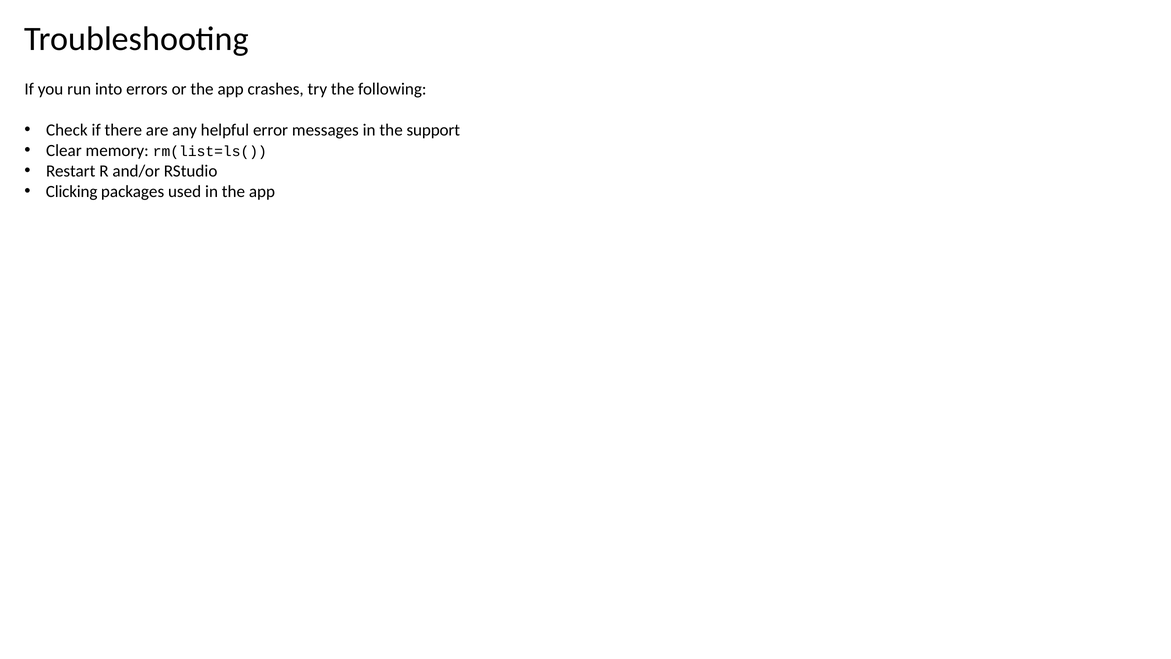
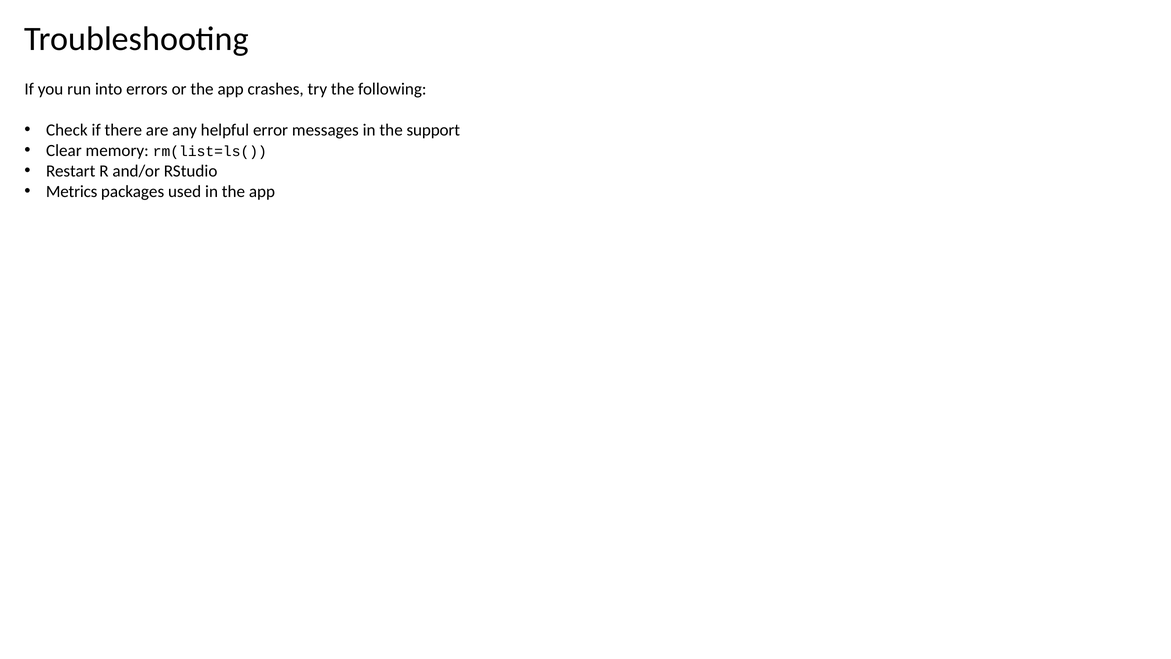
Clicking: Clicking -> Metrics (72, 192)
